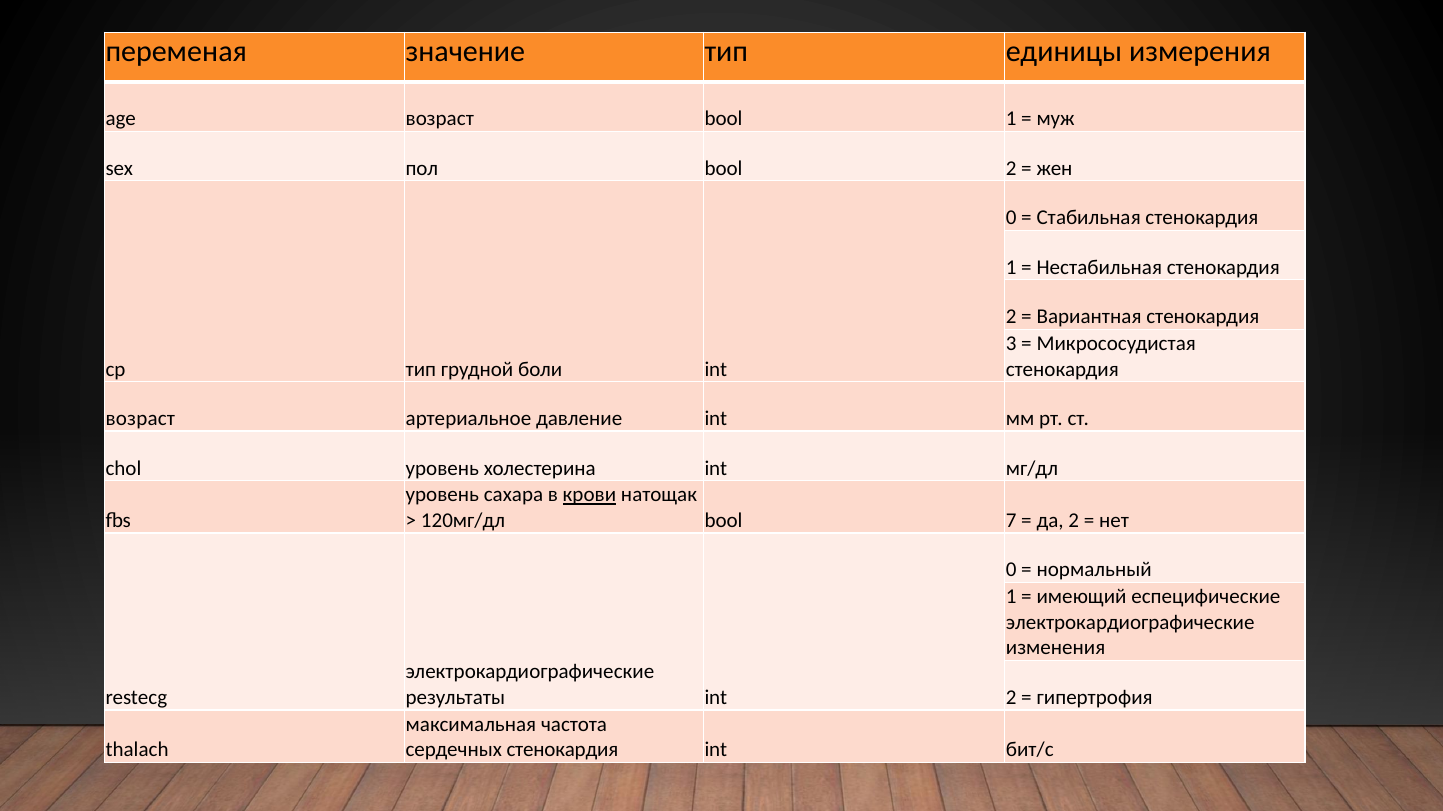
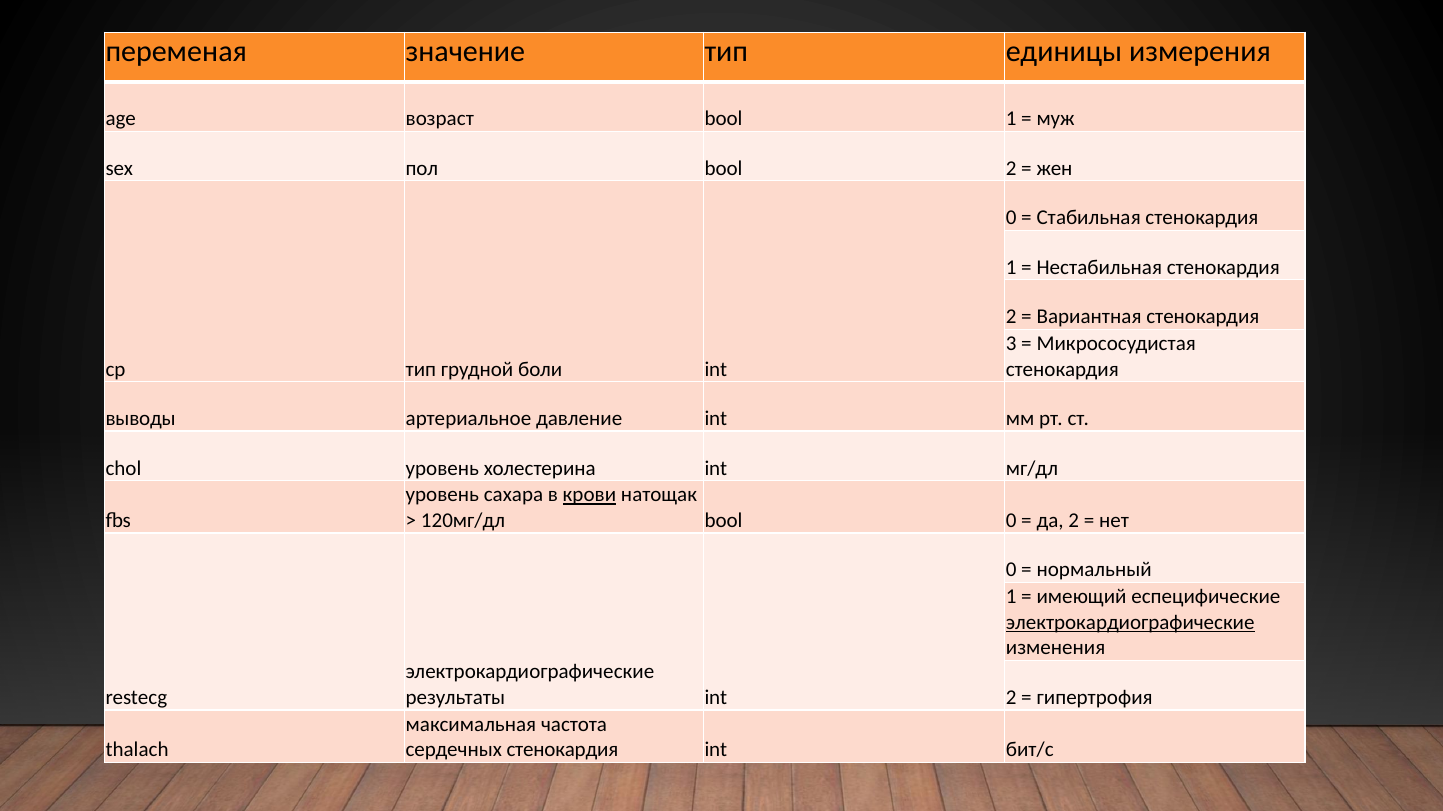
возраст: возраст -> выводы (141, 419)
bool 7: 7 -> 0 (1011, 521)
электрокардиографические underline: none -> present (1130, 623)
